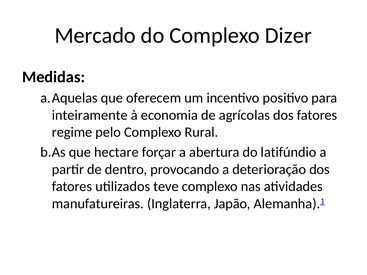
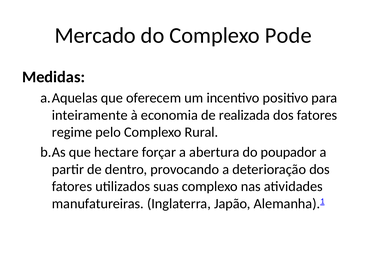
Dizer: Dizer -> Pode (288, 36)
agrícolas: agrícolas -> realizada (245, 115)
latifúndio: latifúndio -> poupador (289, 152)
teve: teve -> suas (166, 187)
